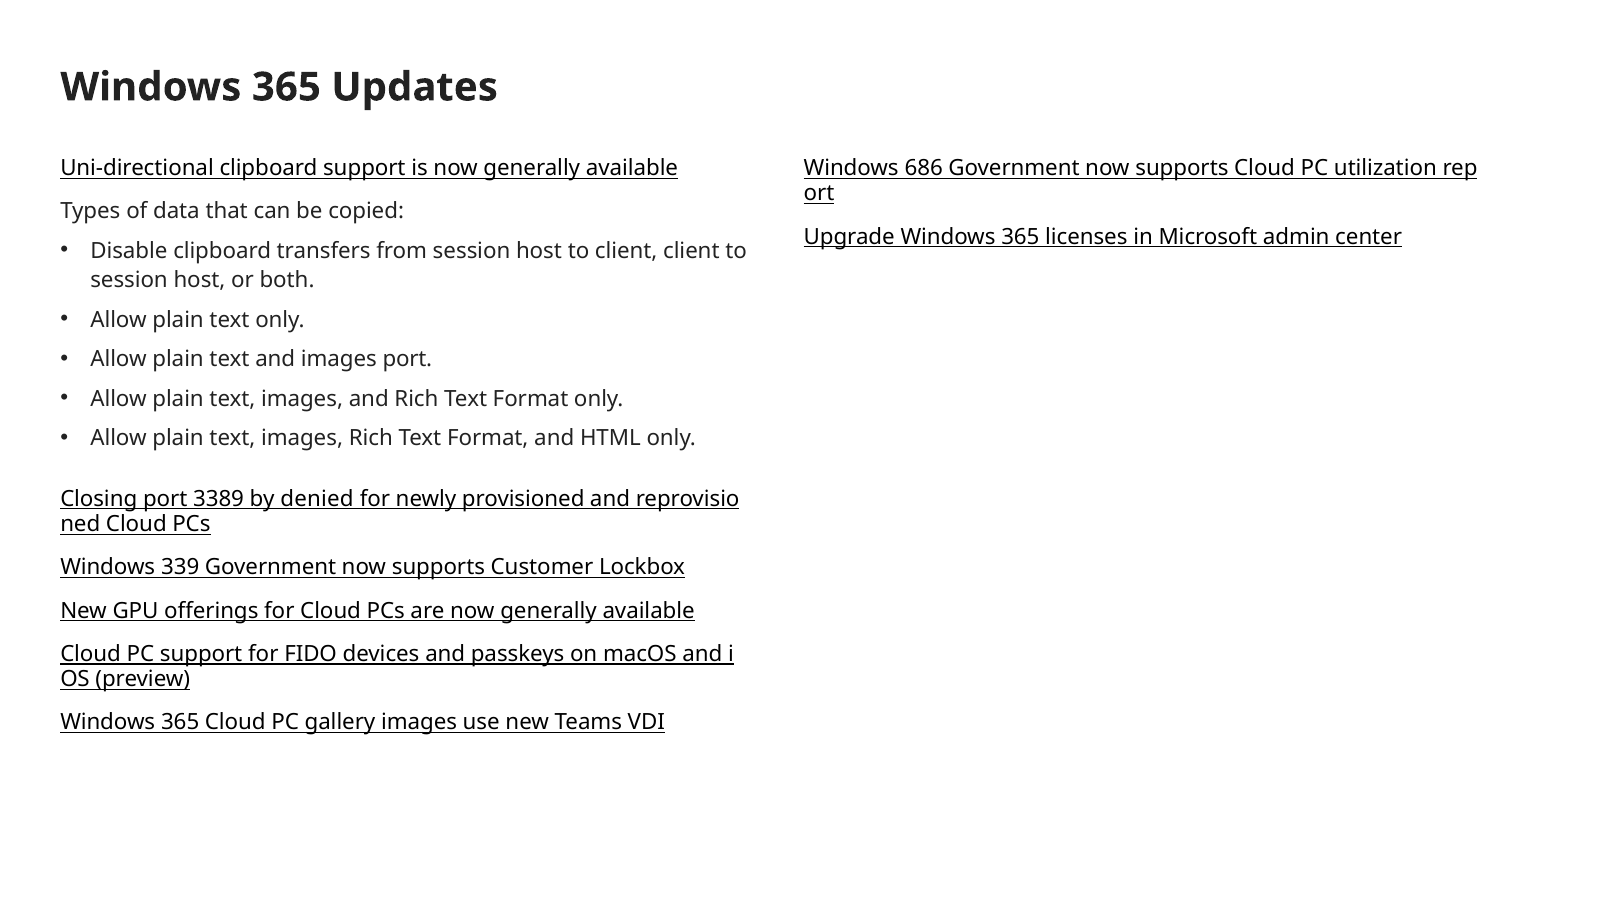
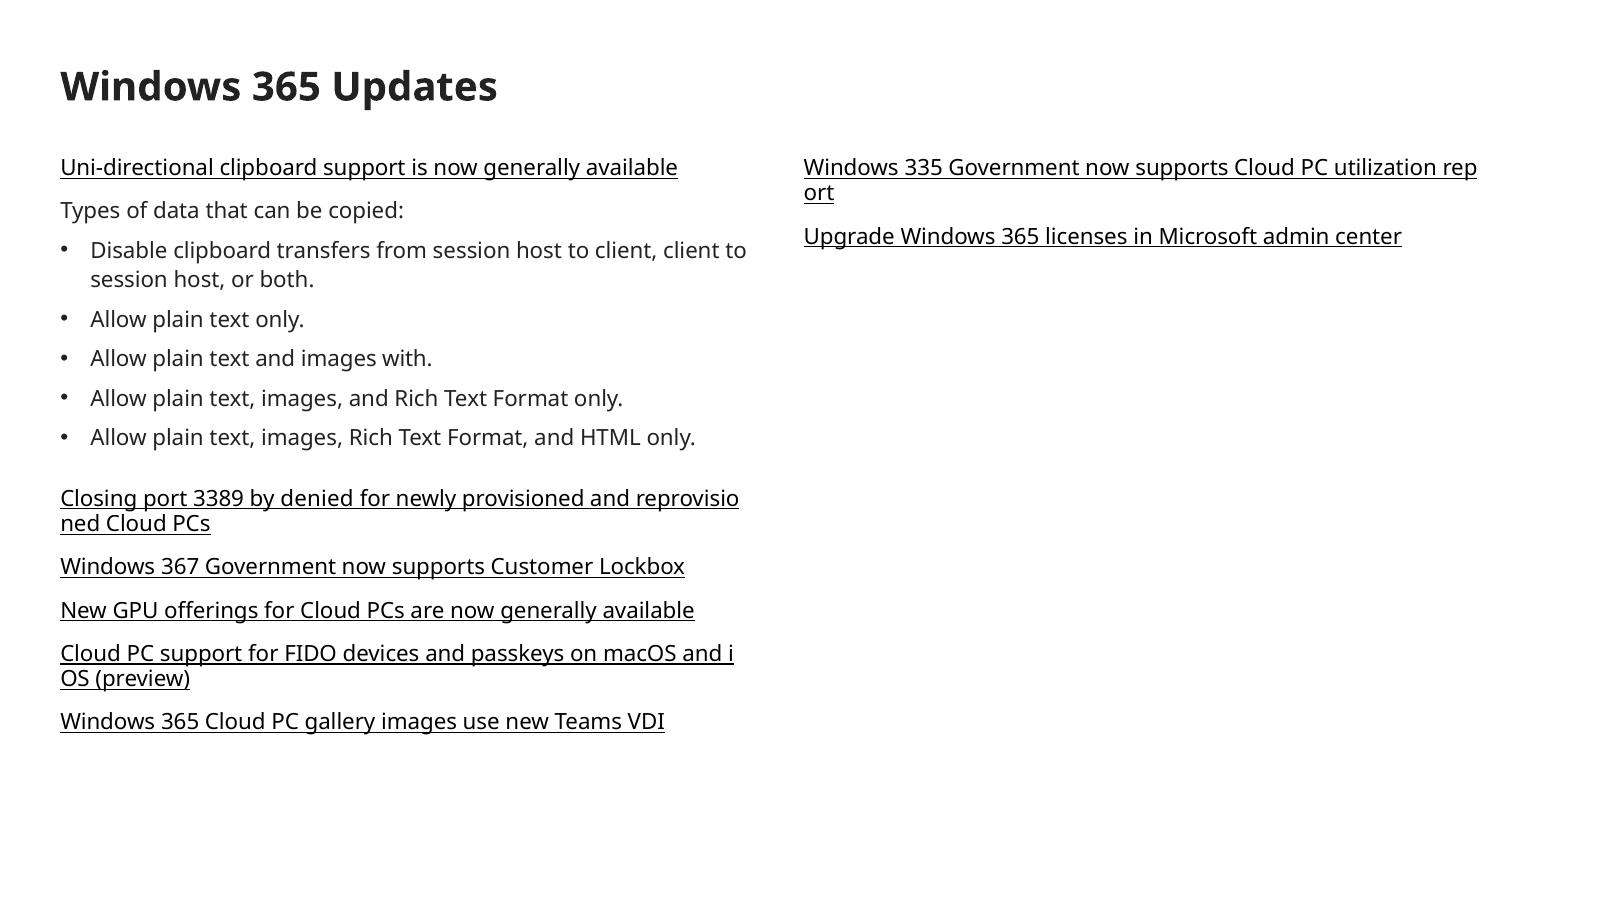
686: 686 -> 335 (924, 168)
images port: port -> with (407, 359)
339: 339 -> 367 (180, 568)
